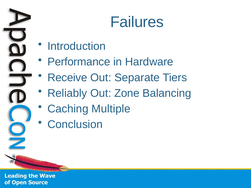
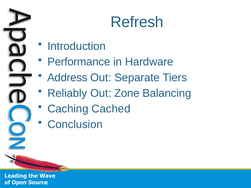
Failures: Failures -> Refresh (137, 22)
Receive: Receive -> Address (67, 78)
Multiple: Multiple -> Cached (111, 109)
